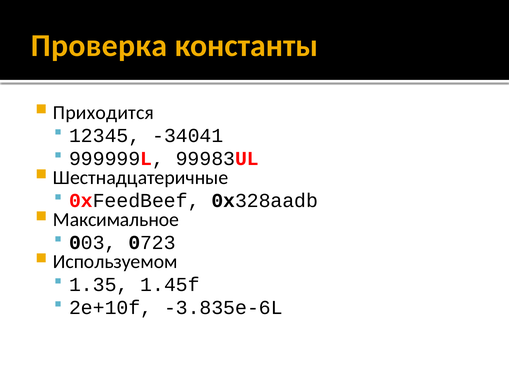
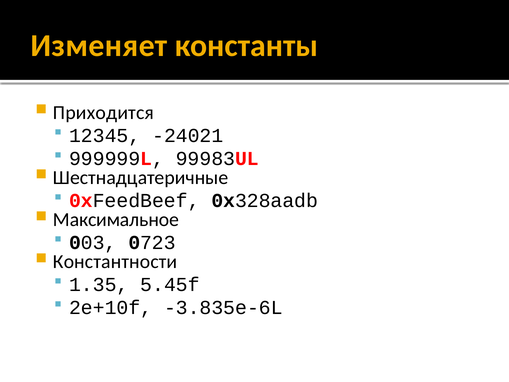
Проверка: Проверка -> Изменяет (99, 46)
-34041: -34041 -> -24021 (188, 136)
Используемом: Используемом -> Константности (115, 262)
1.45f: 1.45f -> 5.45f (170, 285)
